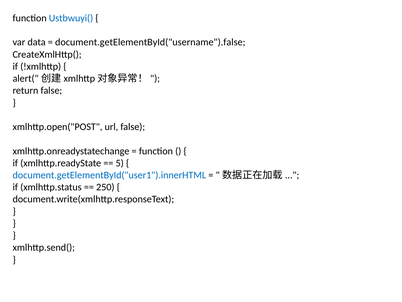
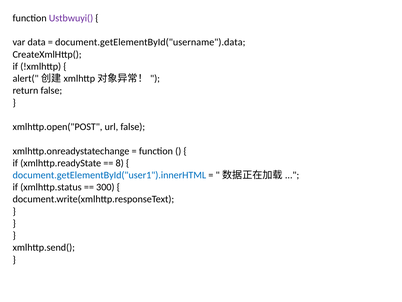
Ustbwuyi( colour: blue -> purple (71, 18)
document.getElementById("username").false: document.getElementById("username").false -> document.getElementById("username").data (150, 42)
5: 5 -> 8 (120, 163)
250: 250 -> 300 (105, 187)
